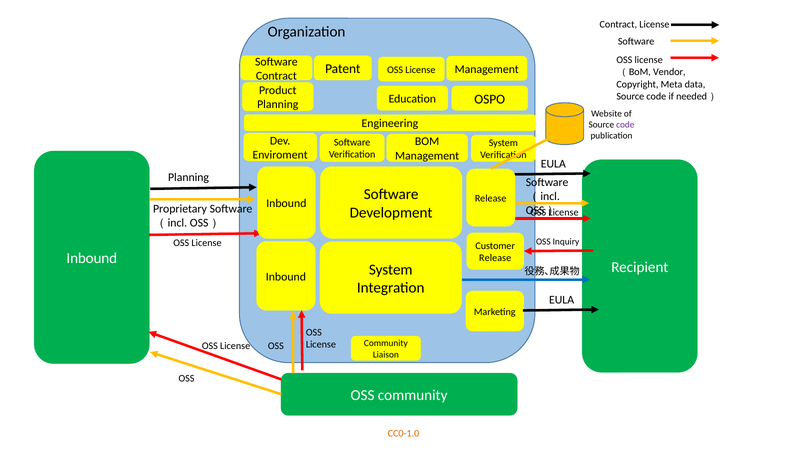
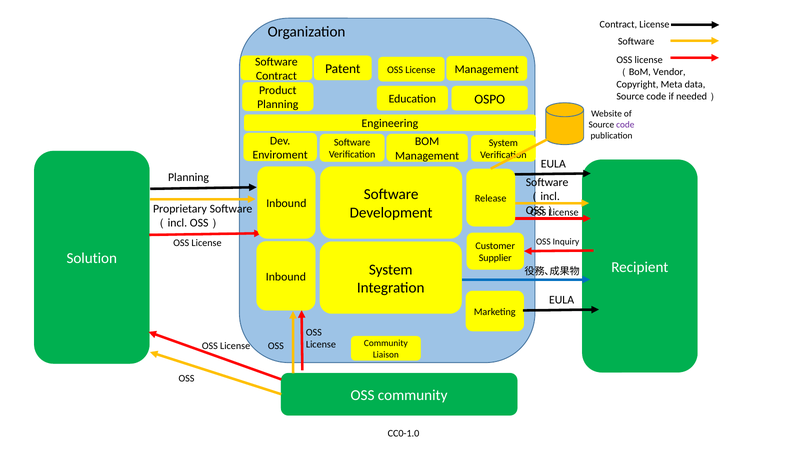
Inbound: Inbound -> Solution (92, 258)
Release: Release -> Supplier (495, 258)
CC0-1.0 colour: orange -> black (403, 433)
